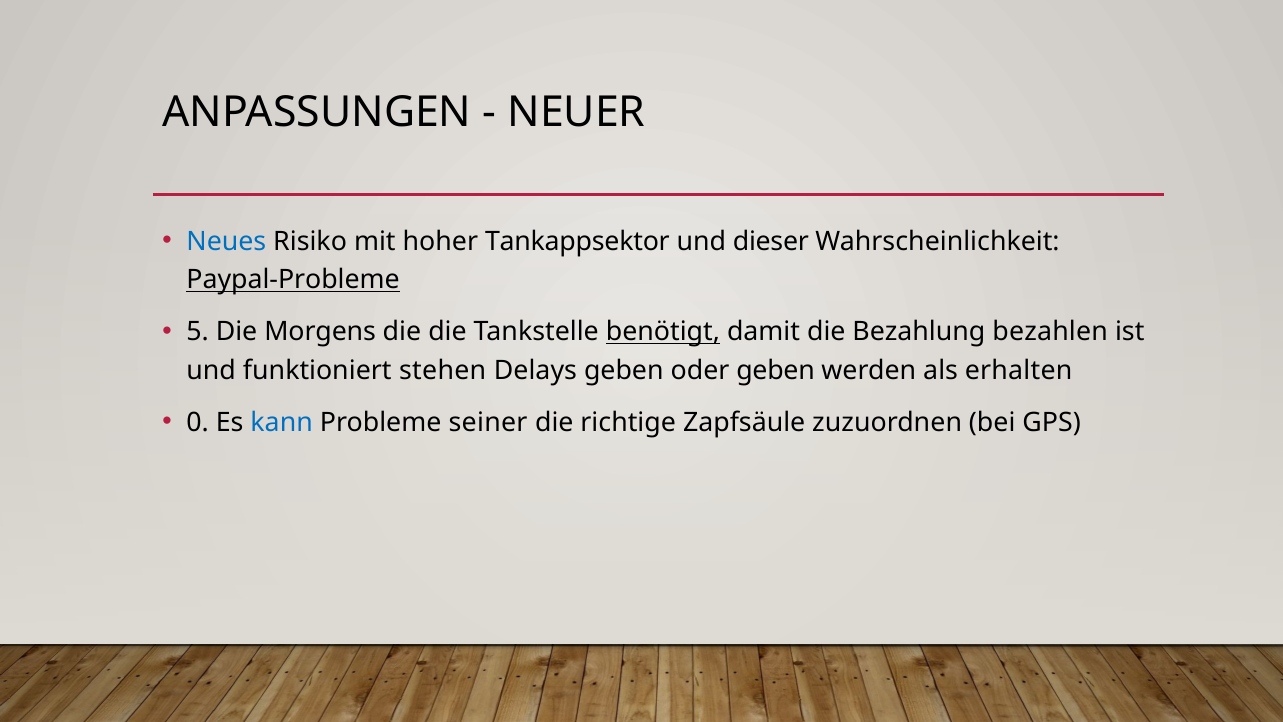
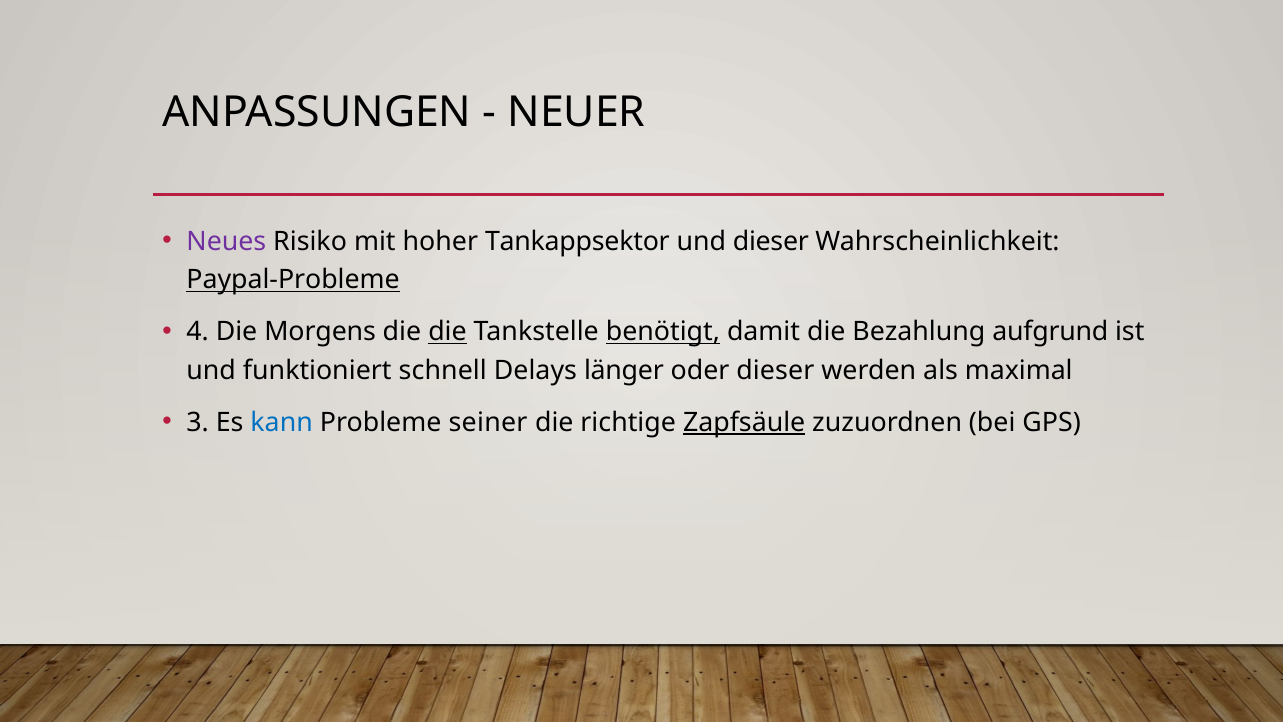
Neues colour: blue -> purple (226, 241)
5: 5 -> 4 (198, 332)
die underline: none -> present (447, 332)
bezahlen: bezahlen -> aufgrund (1050, 332)
stehen: stehen -> schnell (443, 370)
Delays geben: geben -> länger (624, 370)
oder geben: geben -> dieser (775, 370)
erhalten: erhalten -> maximal (1019, 370)
0: 0 -> 3 (198, 422)
Zapfsäule underline: none -> present (744, 422)
